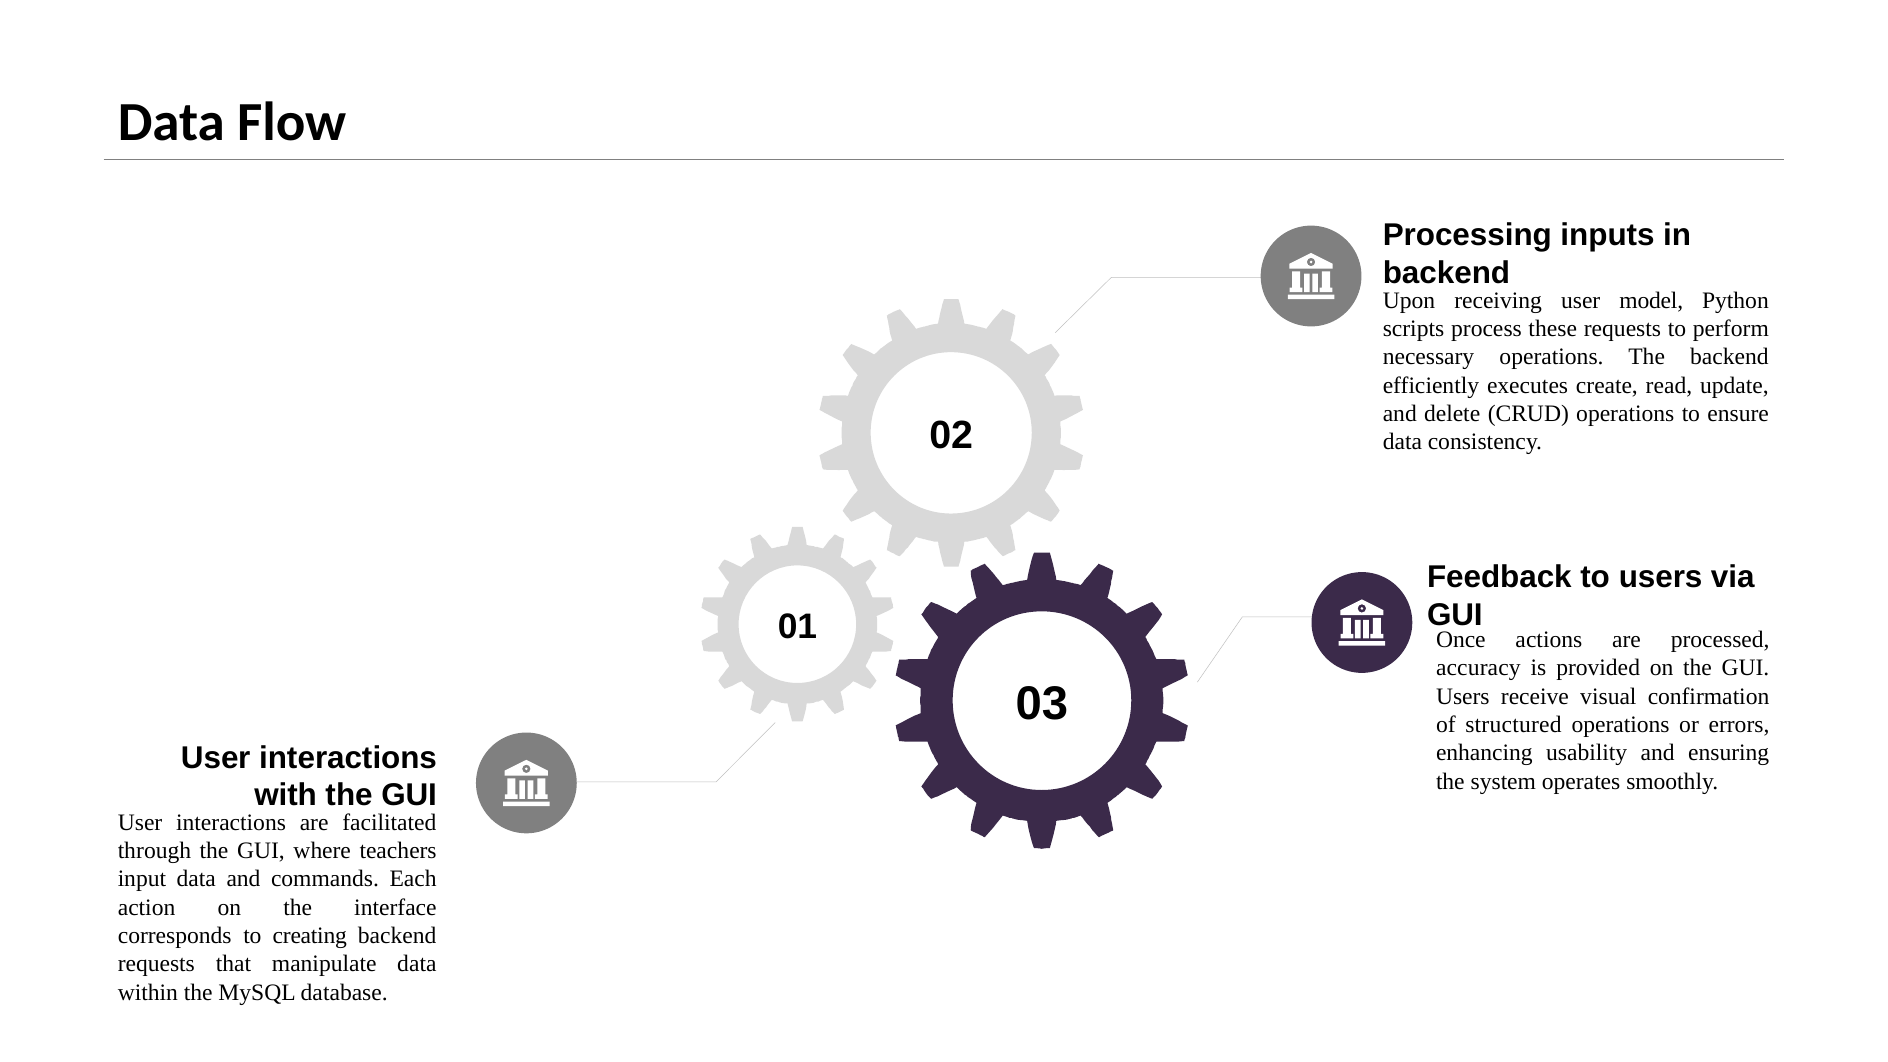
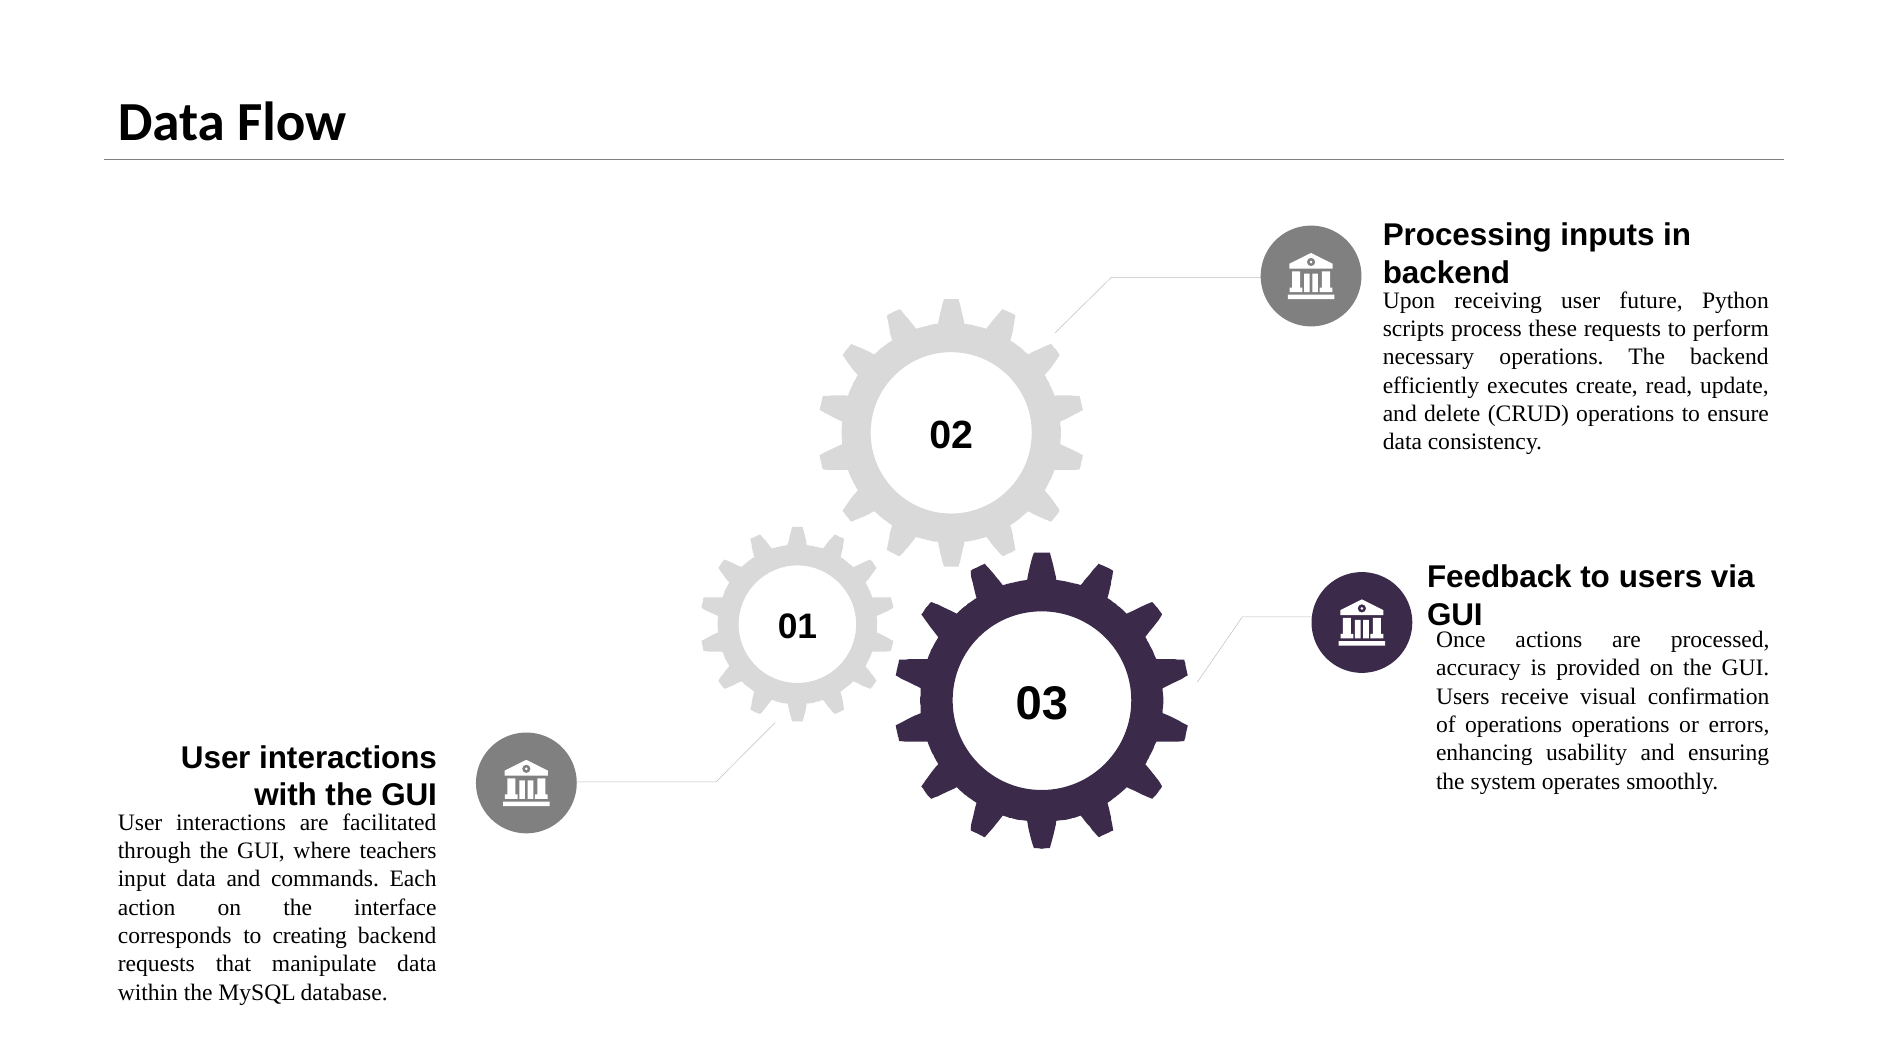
model: model -> future (1651, 300)
of structured: structured -> operations (1514, 725)
